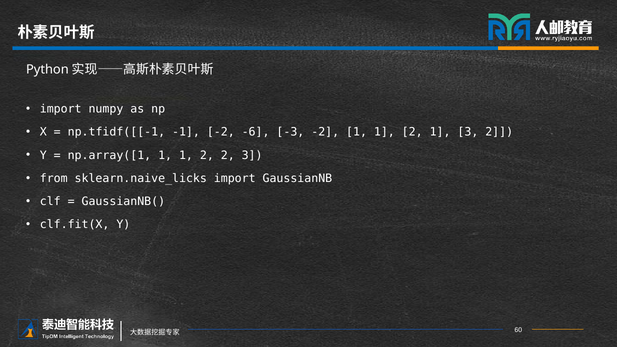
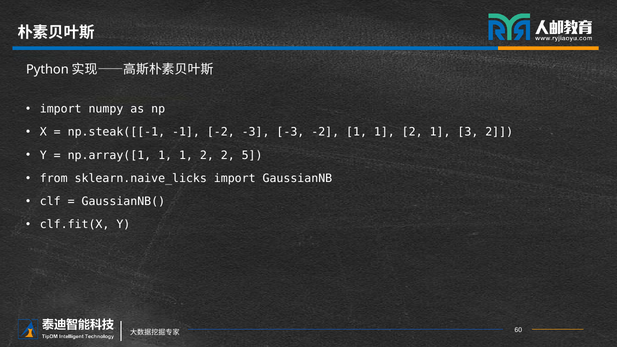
np.tfidf([[-1: np.tfidf([[-1 -> np.steak([[-1 (116, 132)
-2 -6: -6 -> -3 (256, 132)
2 3: 3 -> 5 (252, 155)
